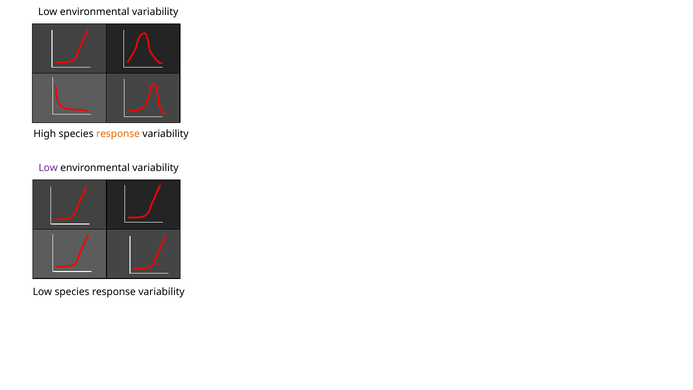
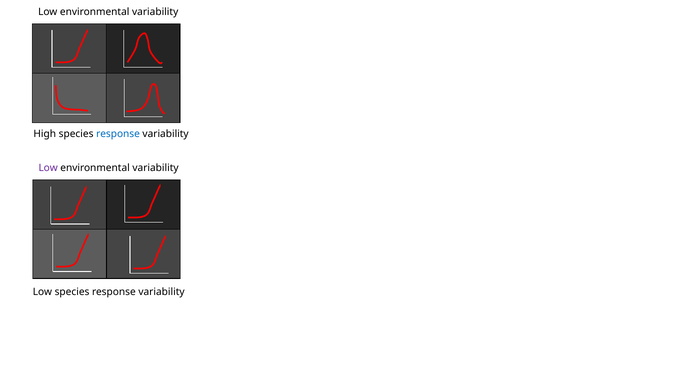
response colour: orange -> blue (118, 134)
